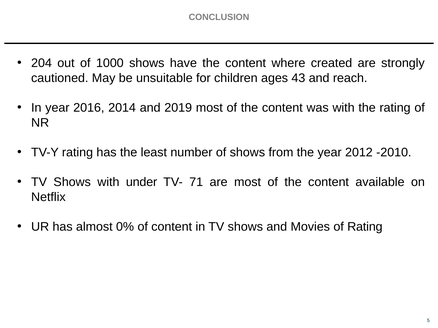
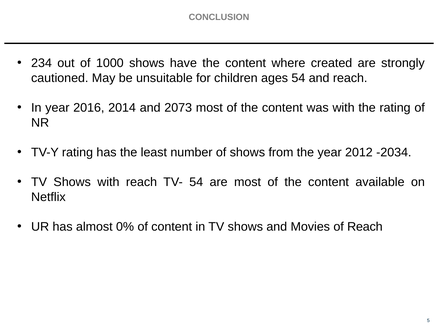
204: 204 -> 234 (41, 63)
ages 43: 43 -> 54 (298, 78)
2019: 2019 -> 2073 (178, 108)
-2010: -2010 -> -2034 (394, 153)
with under: under -> reach (142, 182)
TV- 71: 71 -> 54 (196, 182)
of Rating: Rating -> Reach (365, 227)
